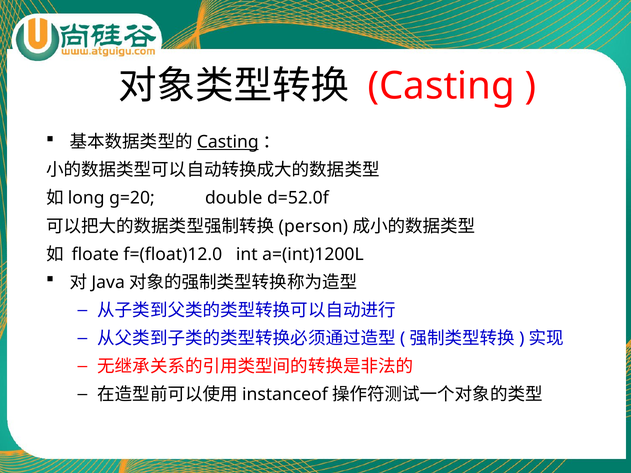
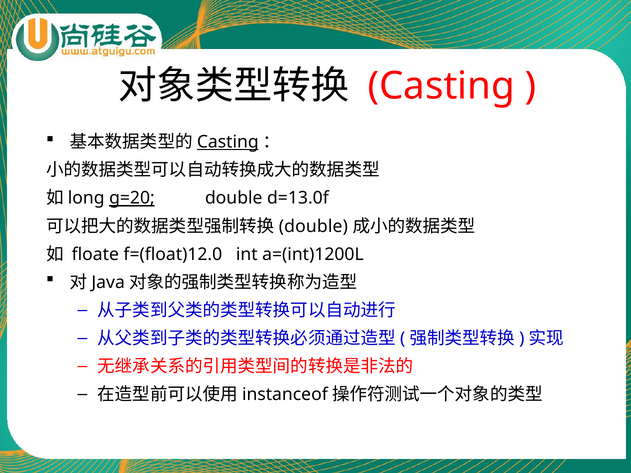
g=20 underline: none -> present (132, 198)
d=52.0f: d=52.0f -> d=13.0f (298, 198)
person: person -> double (313, 226)
